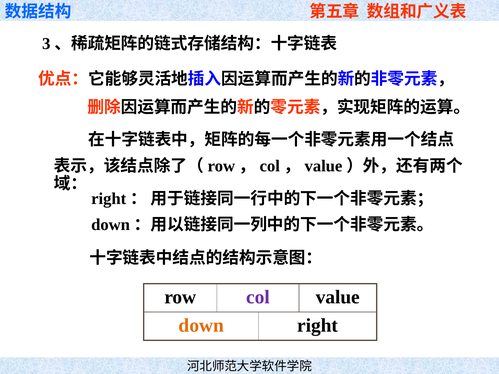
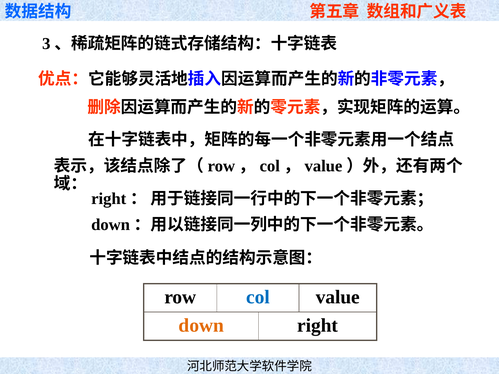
col colour: purple -> blue (258, 297)
